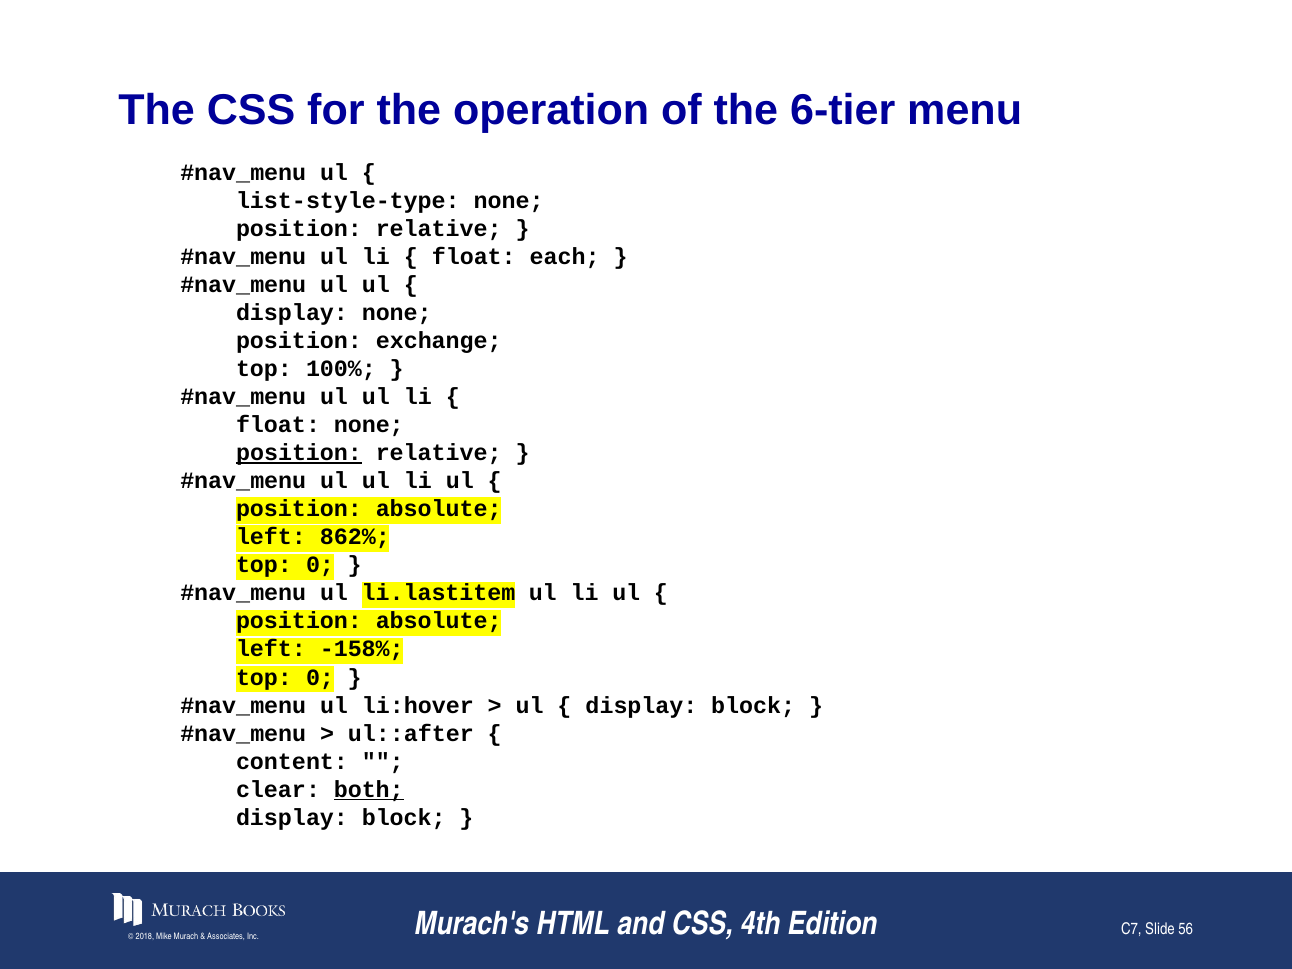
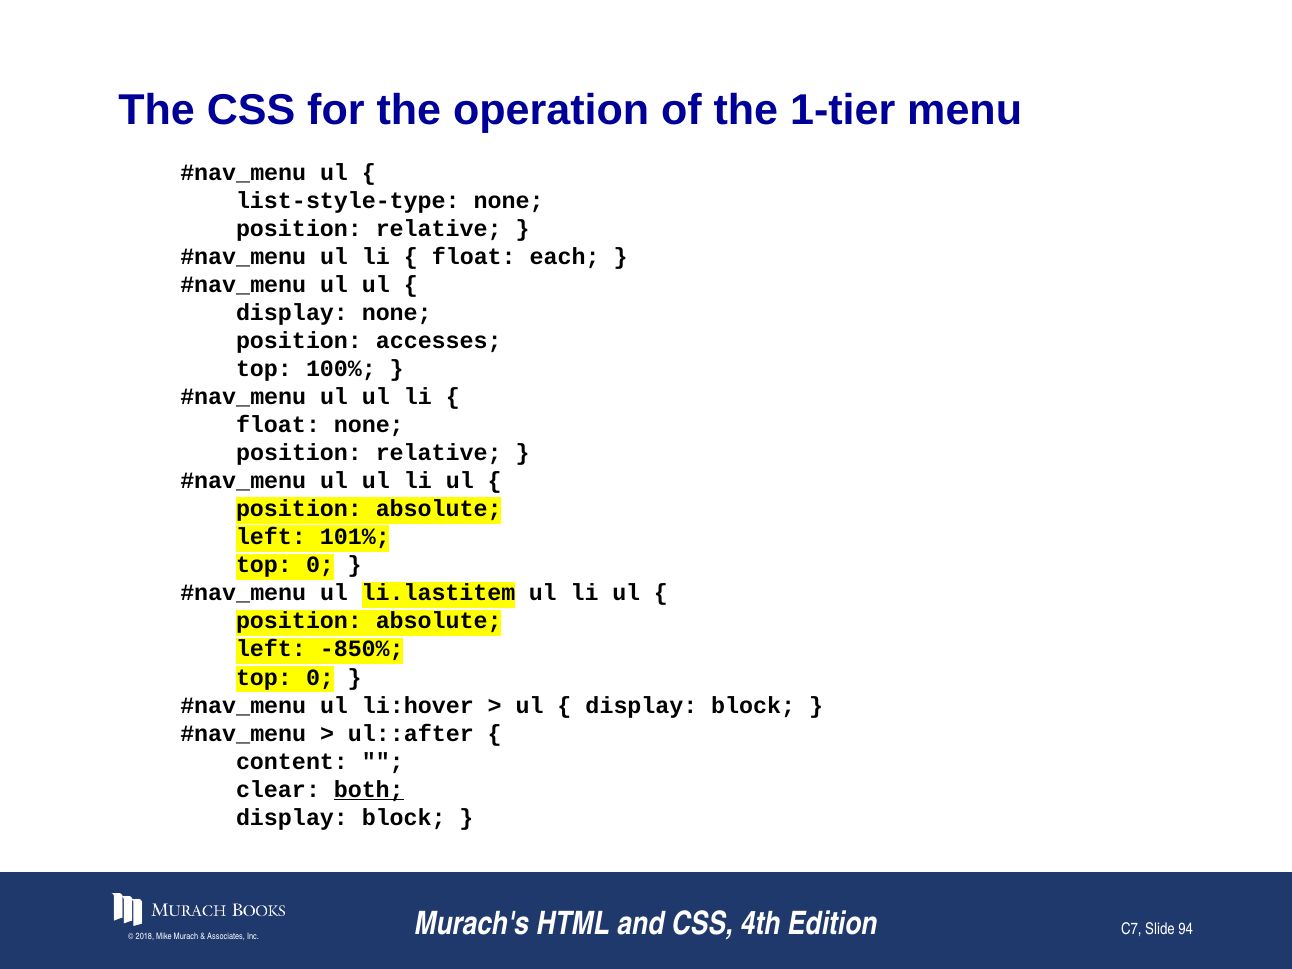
6-tier: 6-tier -> 1-tier (843, 111)
exchange: exchange -> accesses (439, 341)
position underline: present -> none (299, 453)
862%: 862% -> 101% (355, 537)
-158%: -158% -> -850% (362, 649)
56: 56 -> 94 (1186, 930)
